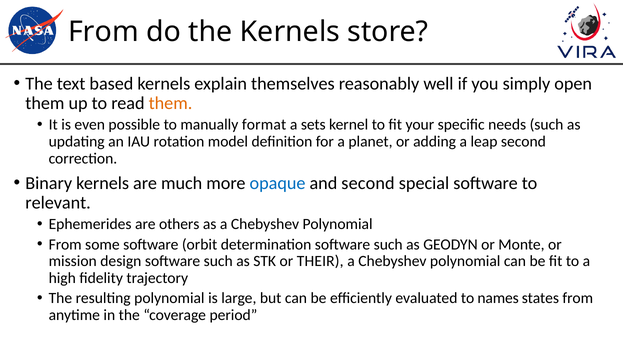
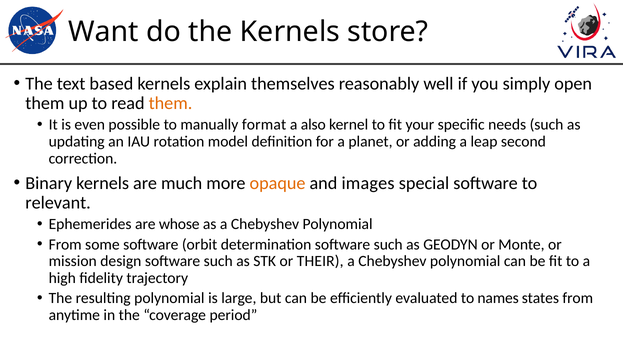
From: From -> Want (103, 32)
sets: sets -> also (313, 125)
opaque colour: blue -> orange (278, 183)
and second: second -> images (368, 183)
others: others -> whose (179, 224)
